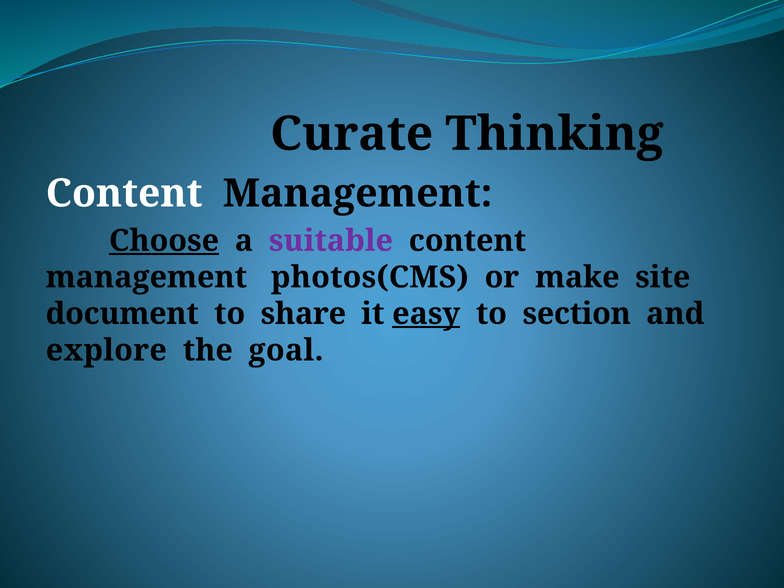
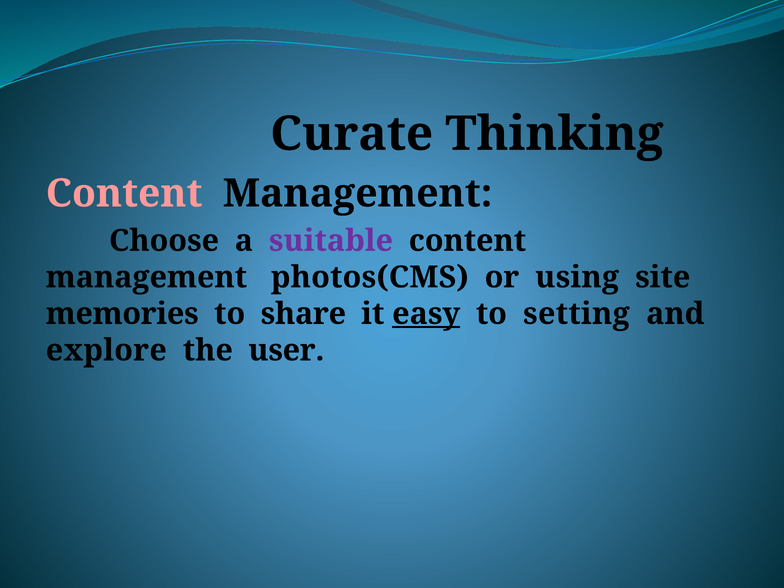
Content colour: white -> pink (124, 194)
Choose underline: present -> none (164, 241)
make: make -> using (577, 277)
document: document -> memories (122, 314)
section: section -> setting (576, 314)
goal: goal -> user (286, 350)
